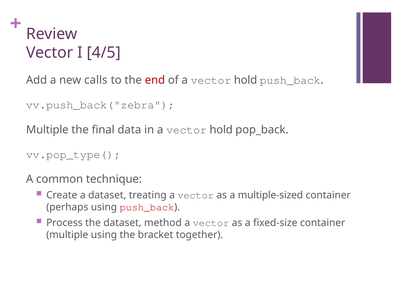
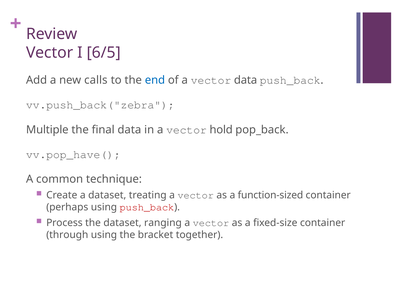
4/5: 4/5 -> 6/5 (104, 53)
end colour: red -> blue (155, 80)
of a vector hold: hold -> data (246, 80)
vv.pop_type(: vv.pop_type( -> vv.pop_have( (73, 154)
multiple-sized: multiple-sized -> function-sized (270, 195)
method: method -> ranging (163, 223)
multiple: multiple -> through (67, 235)
